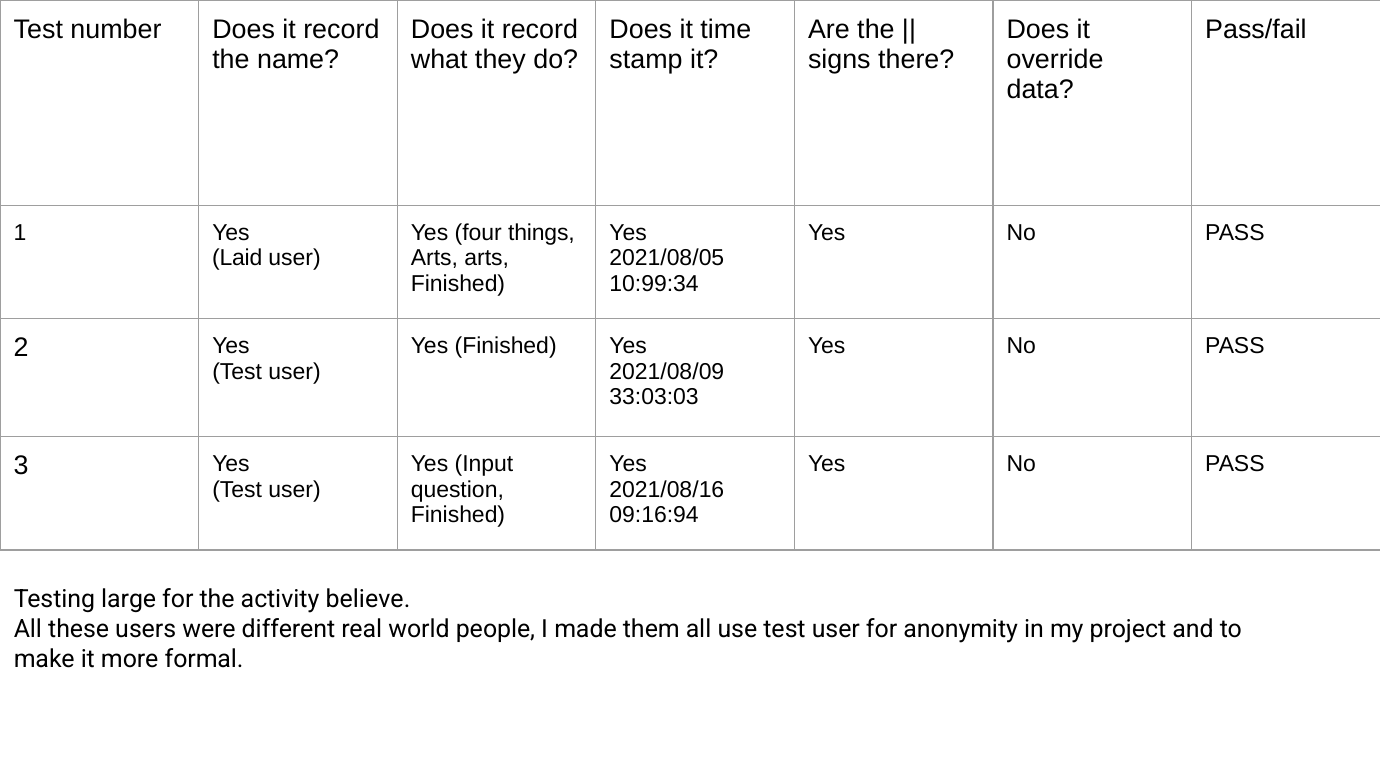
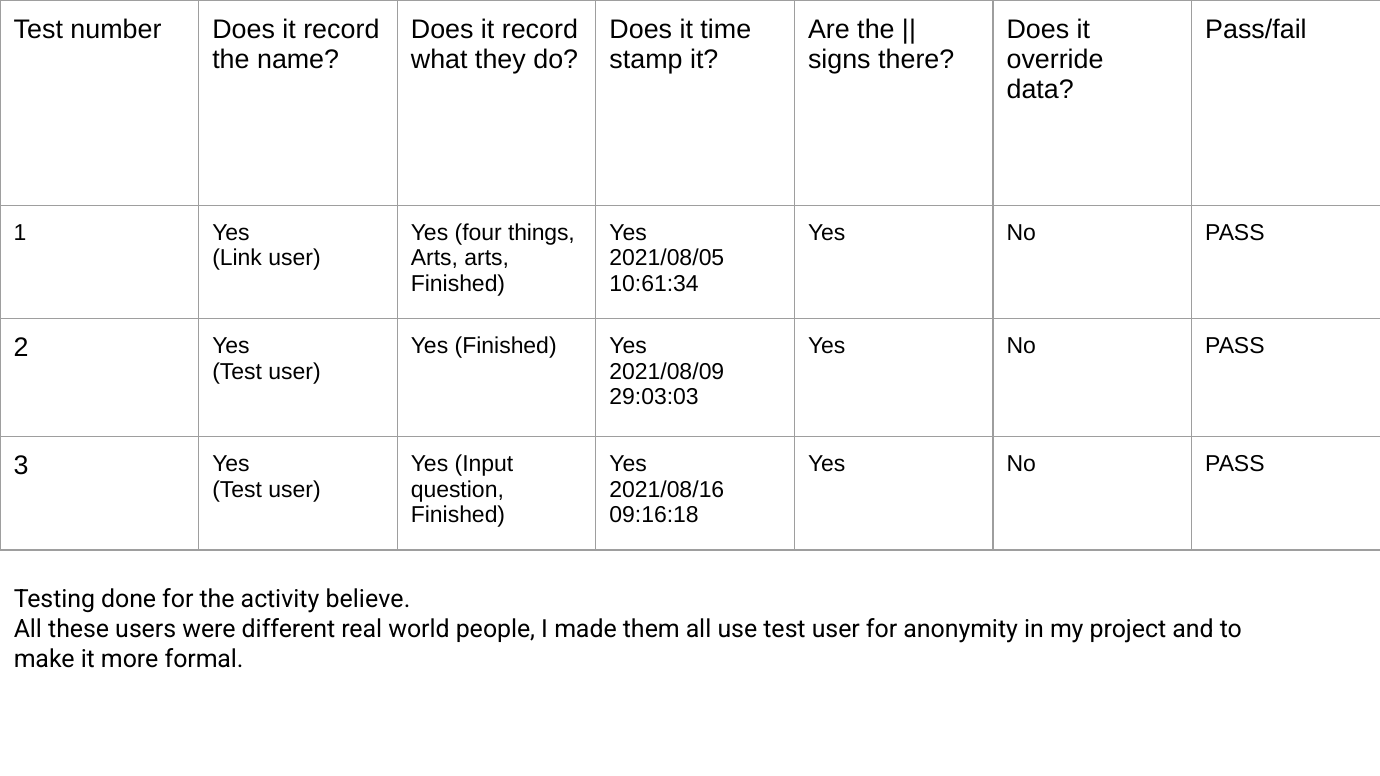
Laid: Laid -> Link (237, 258)
10:99:34: 10:99:34 -> 10:61:34 (654, 284)
33:03:03: 33:03:03 -> 29:03:03 (654, 397)
09:16:94: 09:16:94 -> 09:16:18 (654, 515)
large: large -> done (129, 600)
